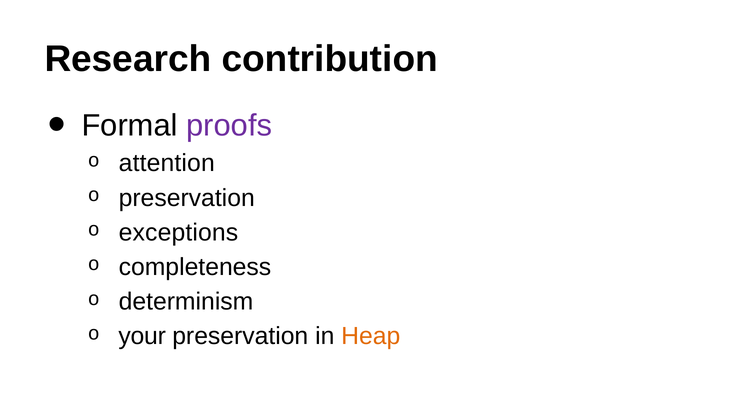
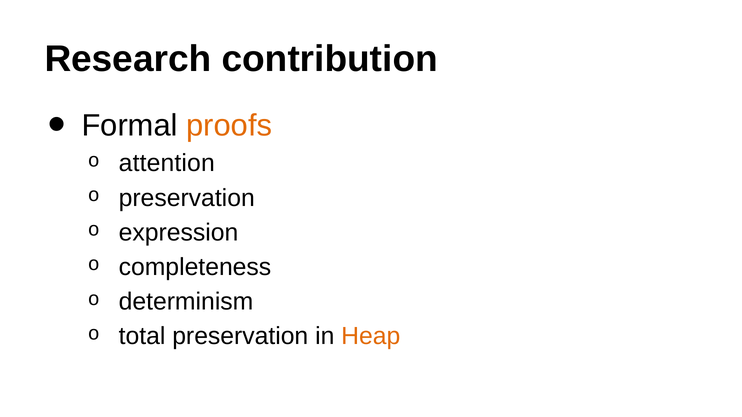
proofs colour: purple -> orange (229, 126)
exceptions: exceptions -> expression (179, 233)
your: your -> total (142, 337)
